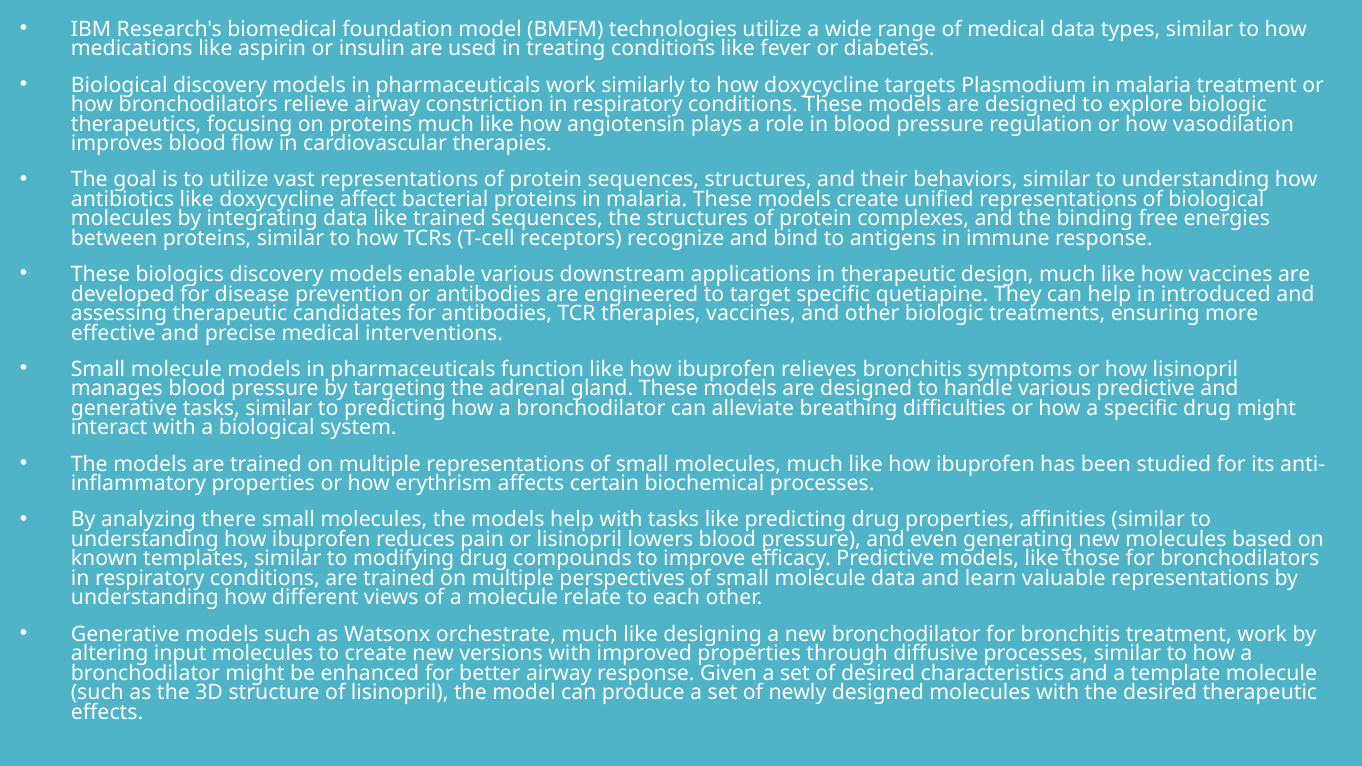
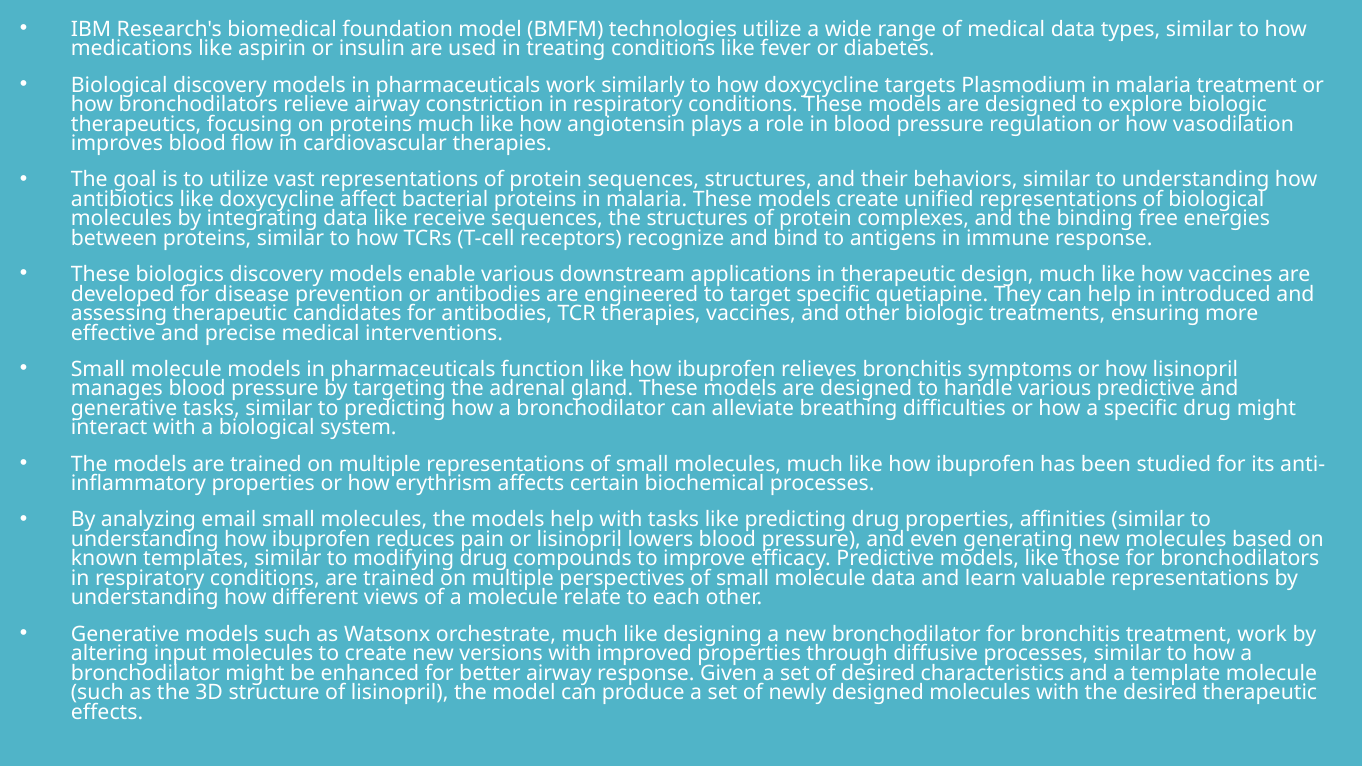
like trained: trained -> receive (449, 219)
there: there -> email (229, 520)
